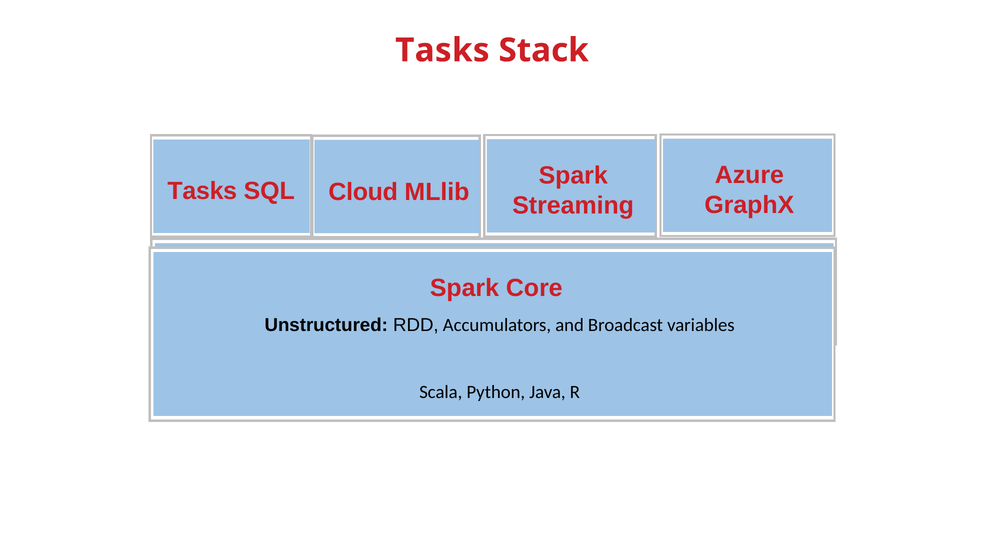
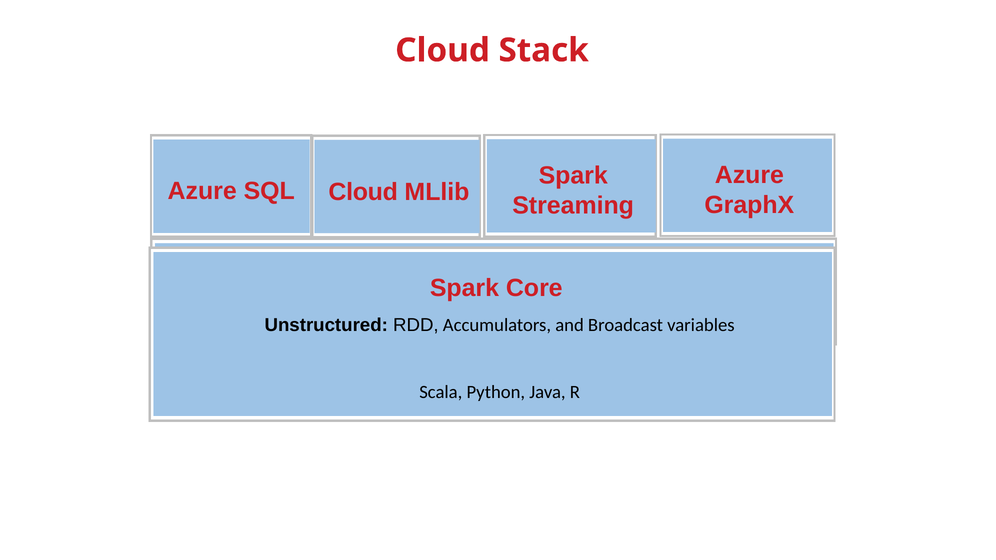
Tasks: Tasks -> Cloud (443, 50)
Tasks: Tasks -> Azure (202, 191)
